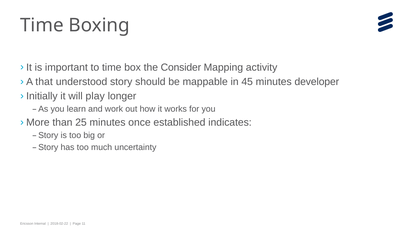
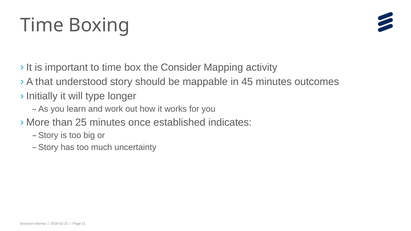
developer: developer -> outcomes (317, 82)
play: play -> type (95, 96)
